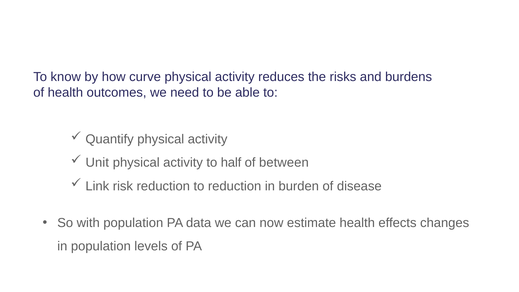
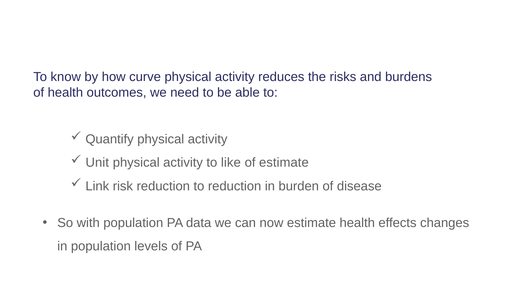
half: half -> like (231, 163)
of between: between -> estimate (284, 163)
